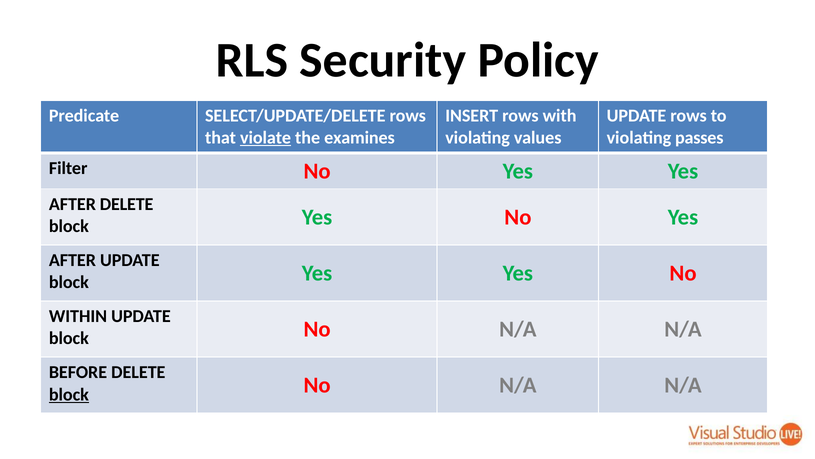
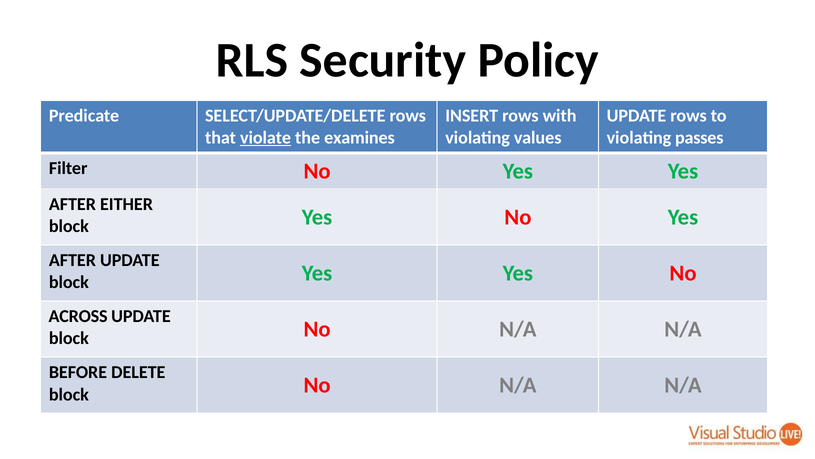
AFTER DELETE: DELETE -> EITHER (126, 204)
WITHIN: WITHIN -> ACROSS (78, 316)
block underline: present -> none (69, 394)
